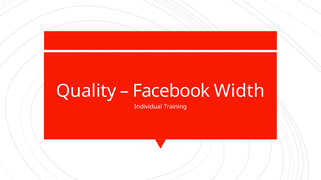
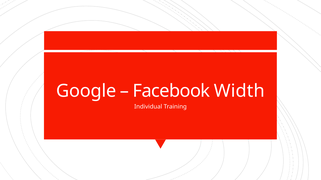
Quality: Quality -> Google (86, 91)
